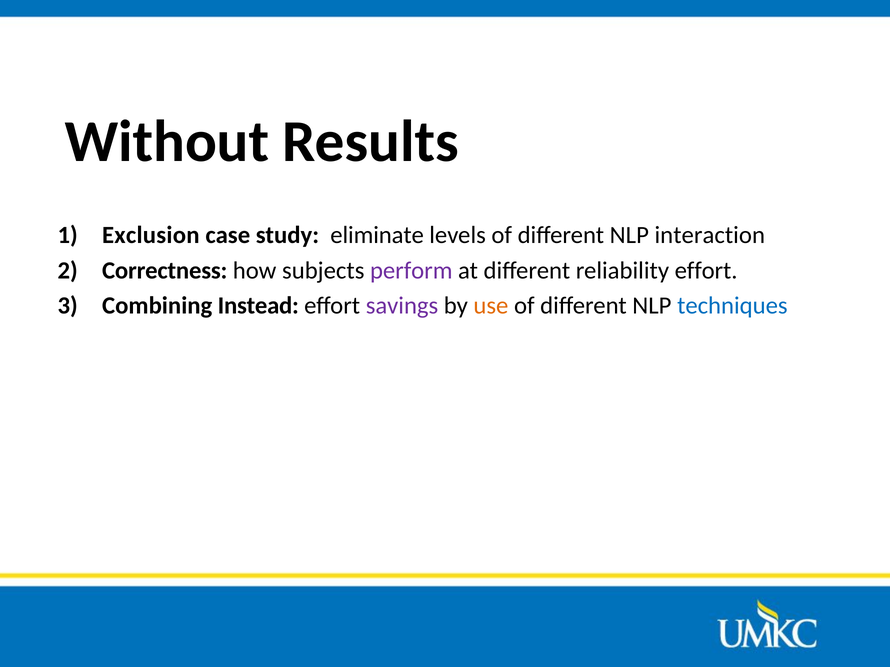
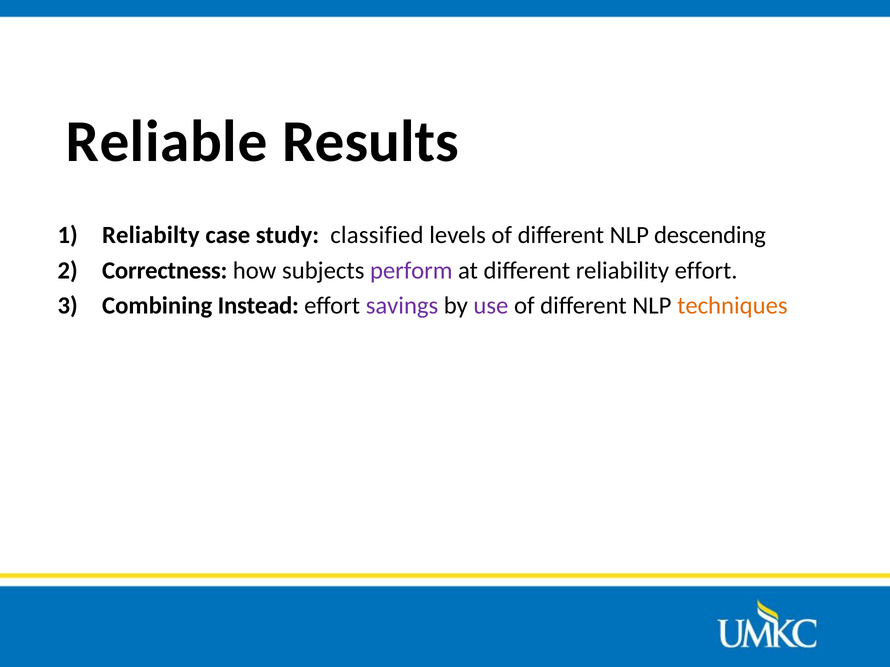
Without: Without -> Reliable (167, 142)
Exclusion: Exclusion -> Reliabilty (151, 235)
eliminate: eliminate -> classified (377, 235)
interaction: interaction -> descending (710, 235)
use colour: orange -> purple (491, 306)
techniques colour: blue -> orange (732, 306)
